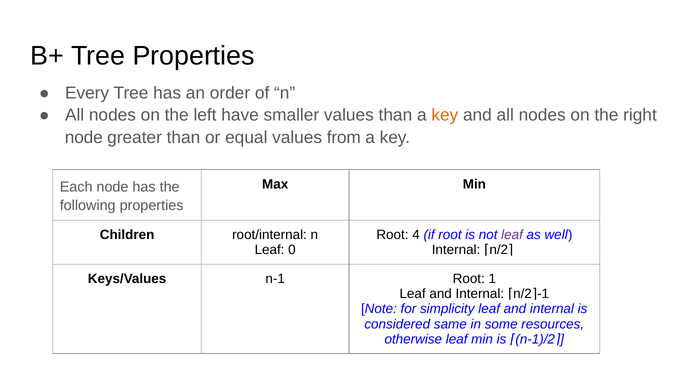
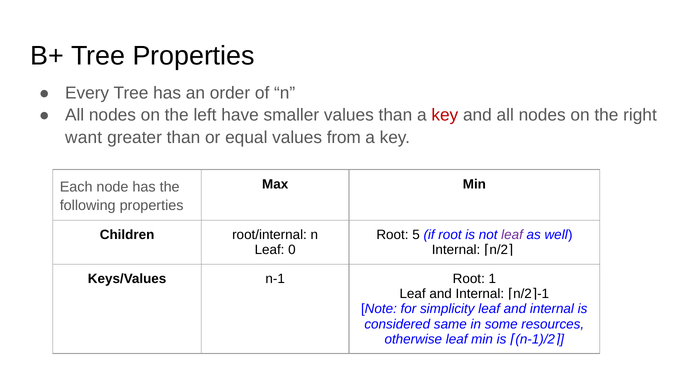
key colour: orange -> red (445, 115)
node: node -> want (84, 137)
4: 4 -> 5 (416, 235)
